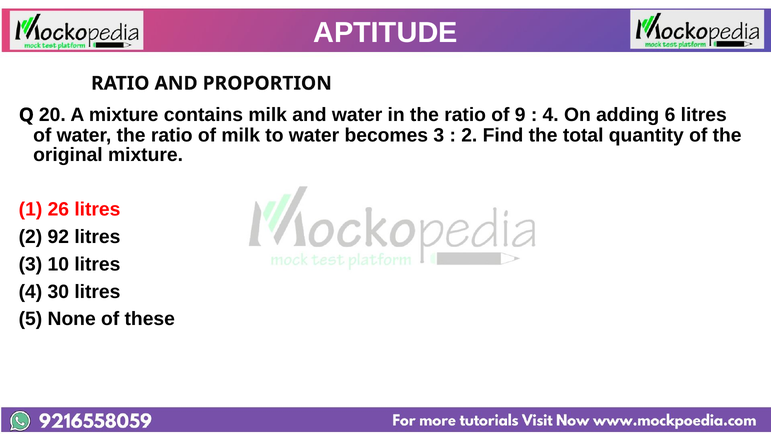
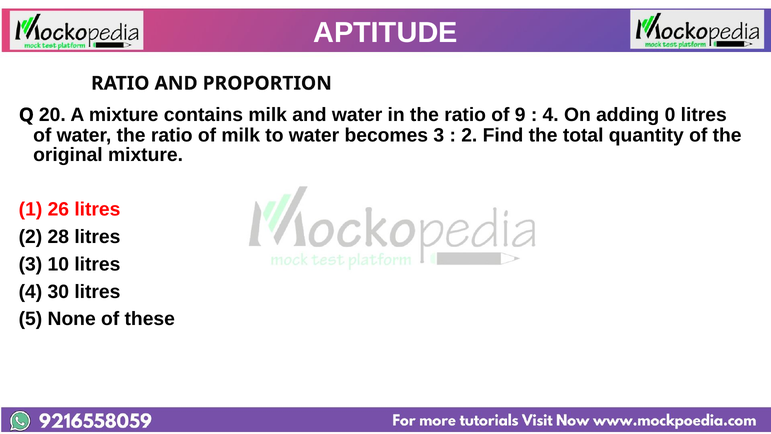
6: 6 -> 0 (670, 115)
92: 92 -> 28 (58, 237)
